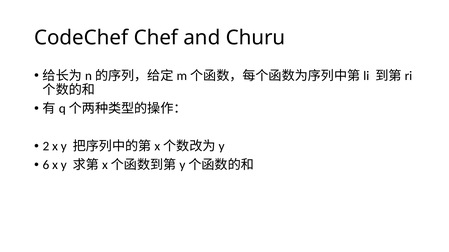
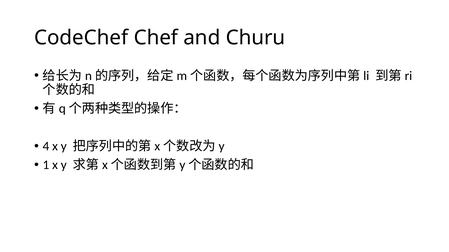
2: 2 -> 4 (46, 147)
6: 6 -> 1 (46, 165)
